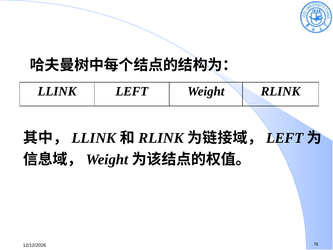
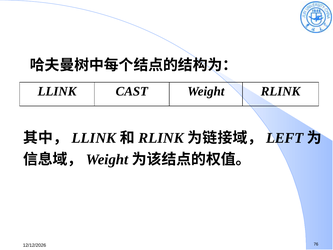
LLINK LEFT: LEFT -> CAST (132, 91)
